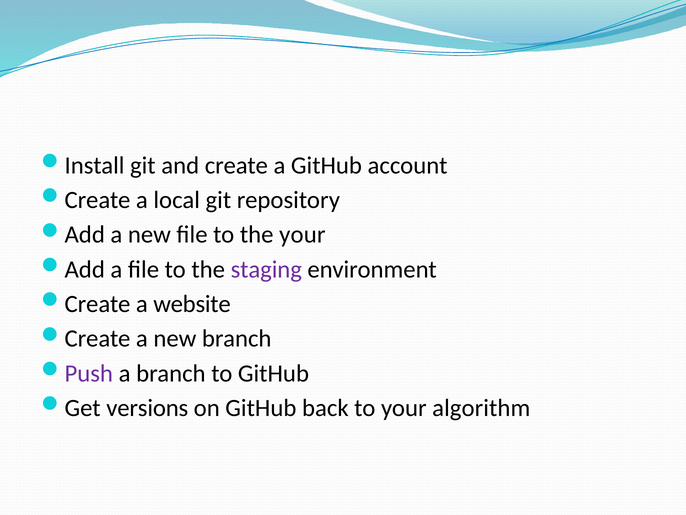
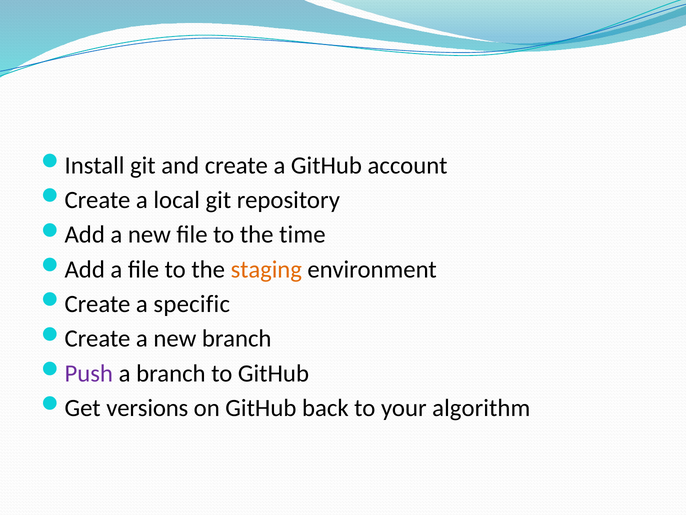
the your: your -> time (302, 234)
staging colour: purple -> orange (266, 269)
website: website -> specific (192, 304)
